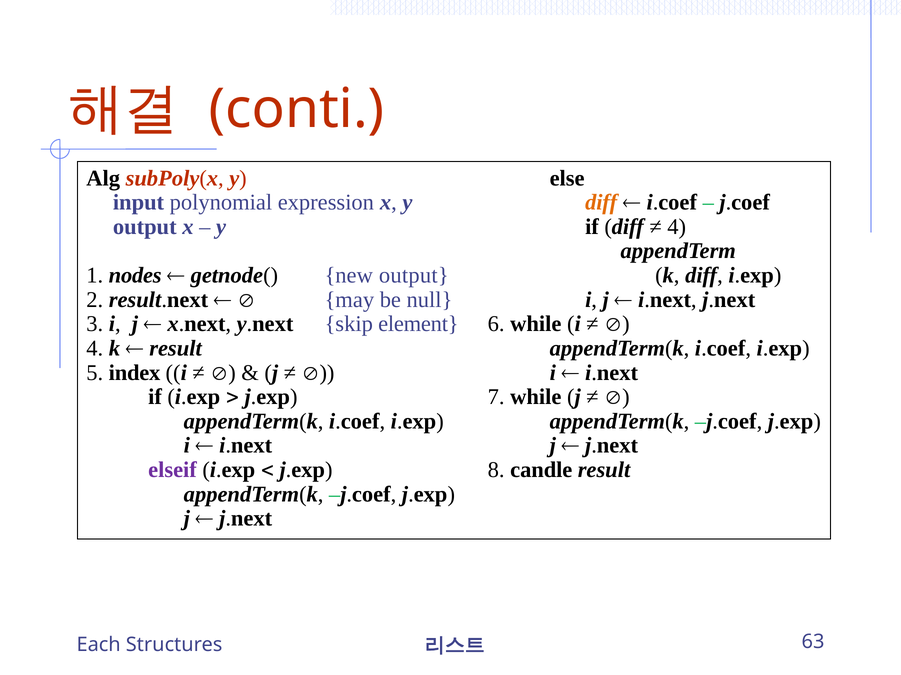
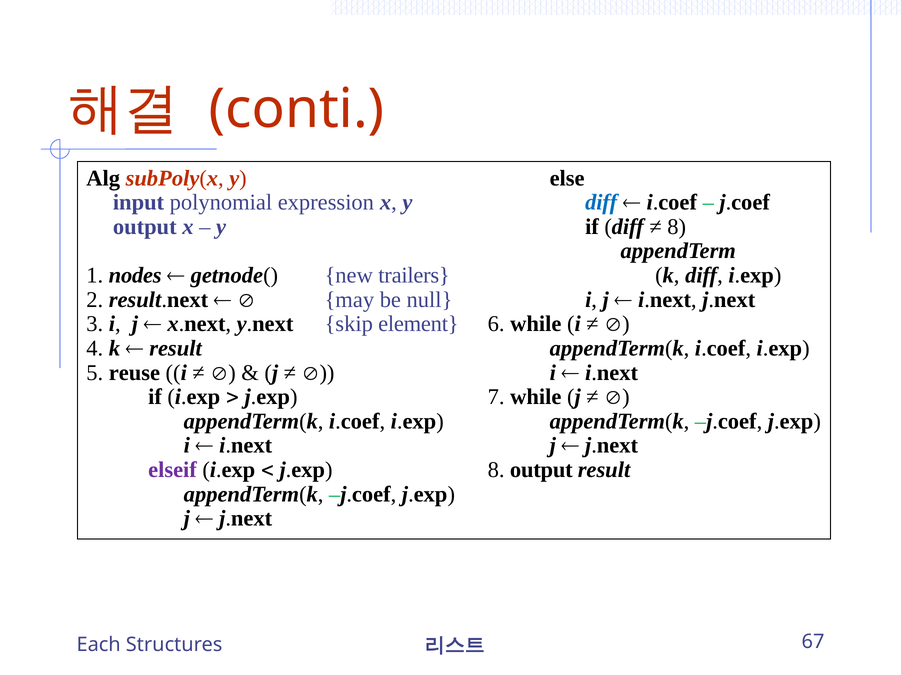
diff colour: orange -> blue (601, 203)
4: 4 -> 8 (677, 227)
new output: output -> trailers (414, 276)
index: index -> reuse (134, 373)
8 candle: candle -> output (541, 470)
63: 63 -> 67 (813, 642)
